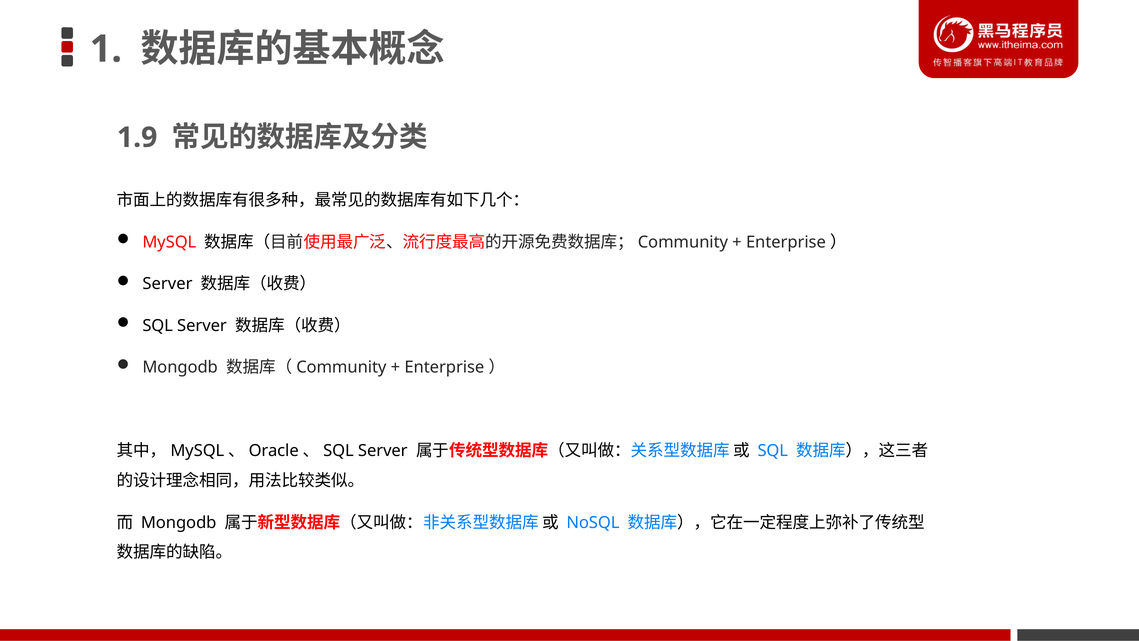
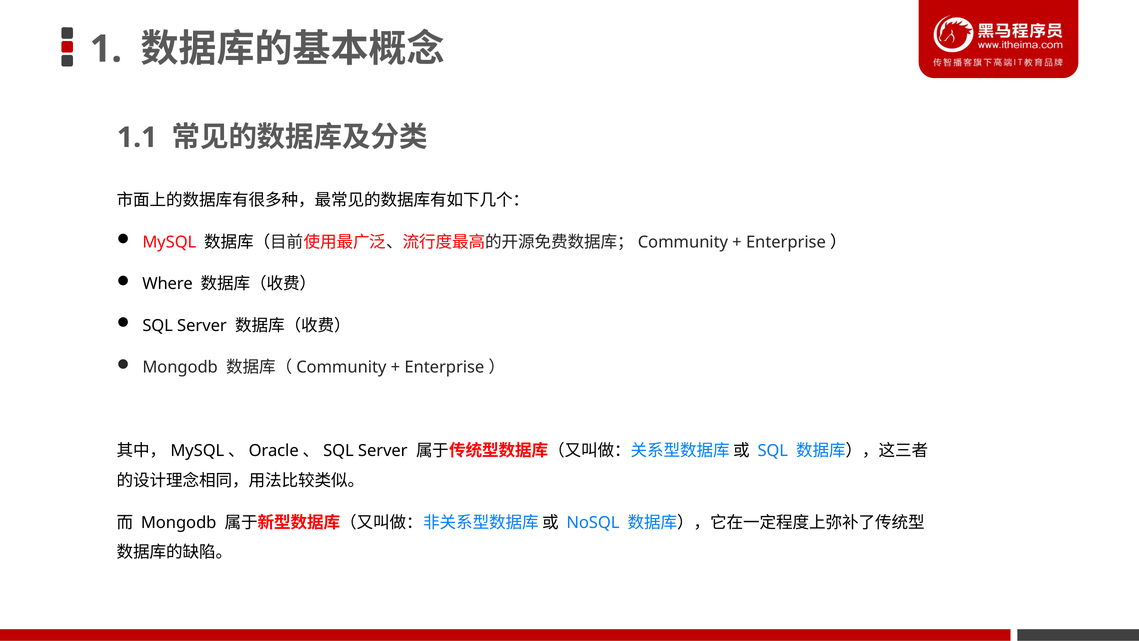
1.9: 1.9 -> 1.1 (137, 137)
Server: Server -> Where (168, 284)
